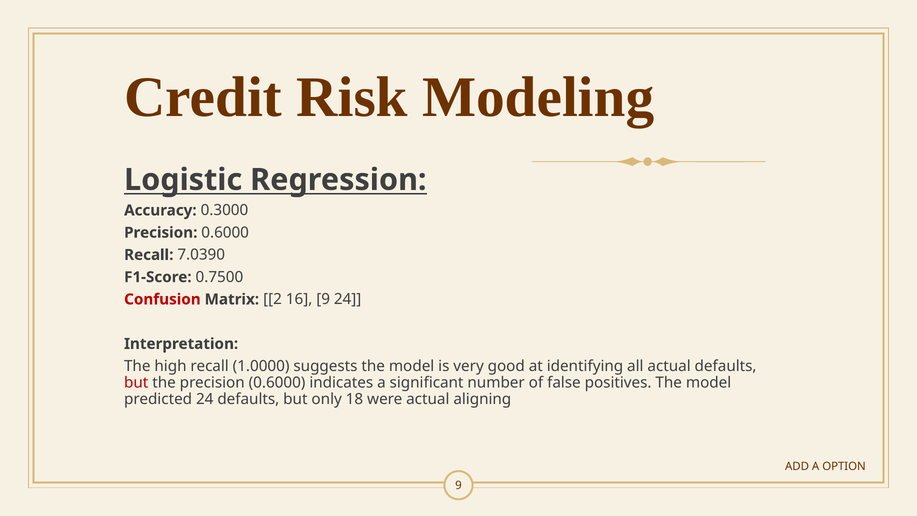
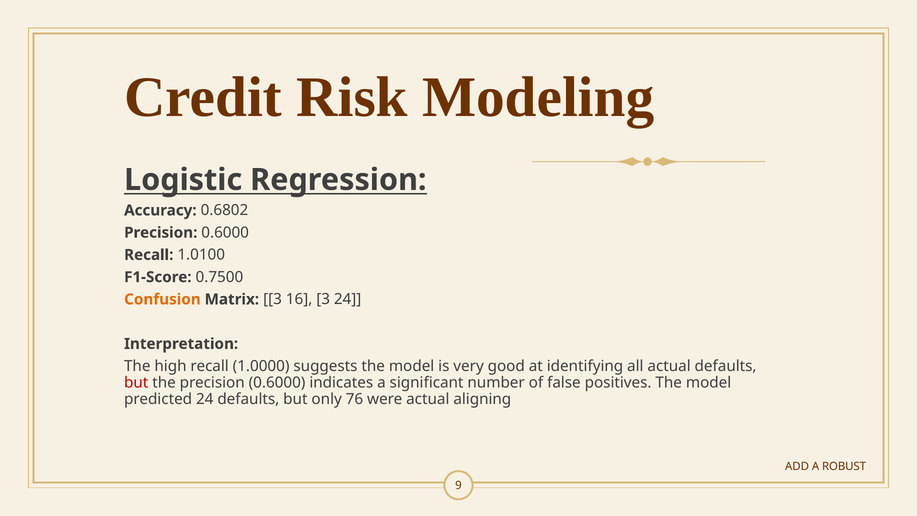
0.3000: 0.3000 -> 0.6802 (224, 210)
7.0390: 7.0390 -> 1.0100 (201, 255)
Confusion colour: red -> orange (162, 299)
Matrix 2: 2 -> 3 (273, 299)
16 9: 9 -> 3 (323, 299)
18: 18 -> 76 (354, 399)
OPTION: OPTION -> ROBUST (844, 466)
